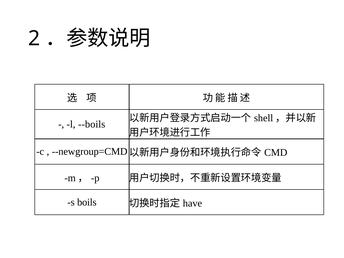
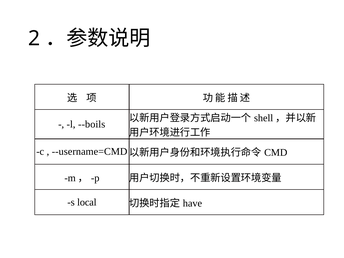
--newgroup=CMD: --newgroup=CMD -> --username=CMD (90, 152)
boils: boils -> local (87, 202)
